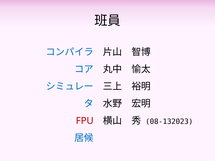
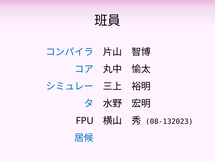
FPU colour: red -> black (85, 121)
